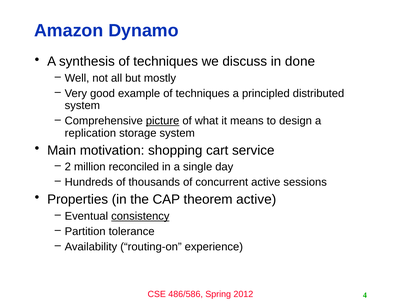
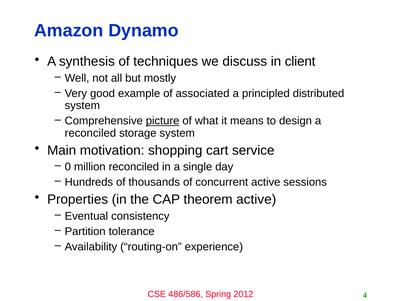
done: done -> client (300, 62)
example of techniques: techniques -> associated (203, 93)
replication: replication -> reconciled (90, 133)
2: 2 -> 0 (68, 167)
consistency underline: present -> none (140, 216)
